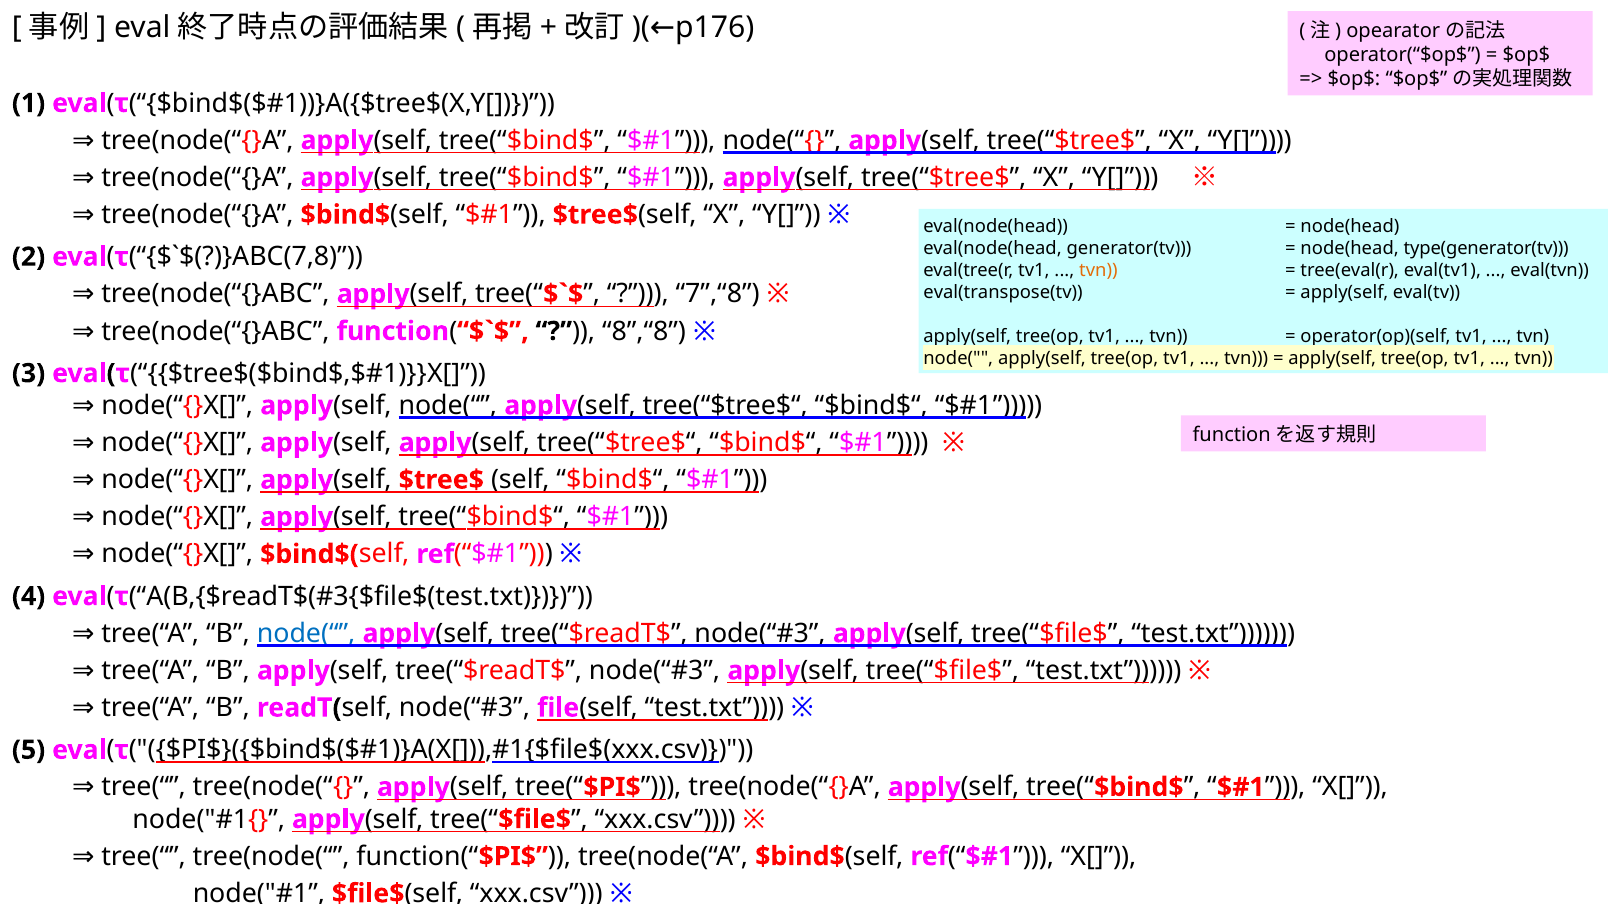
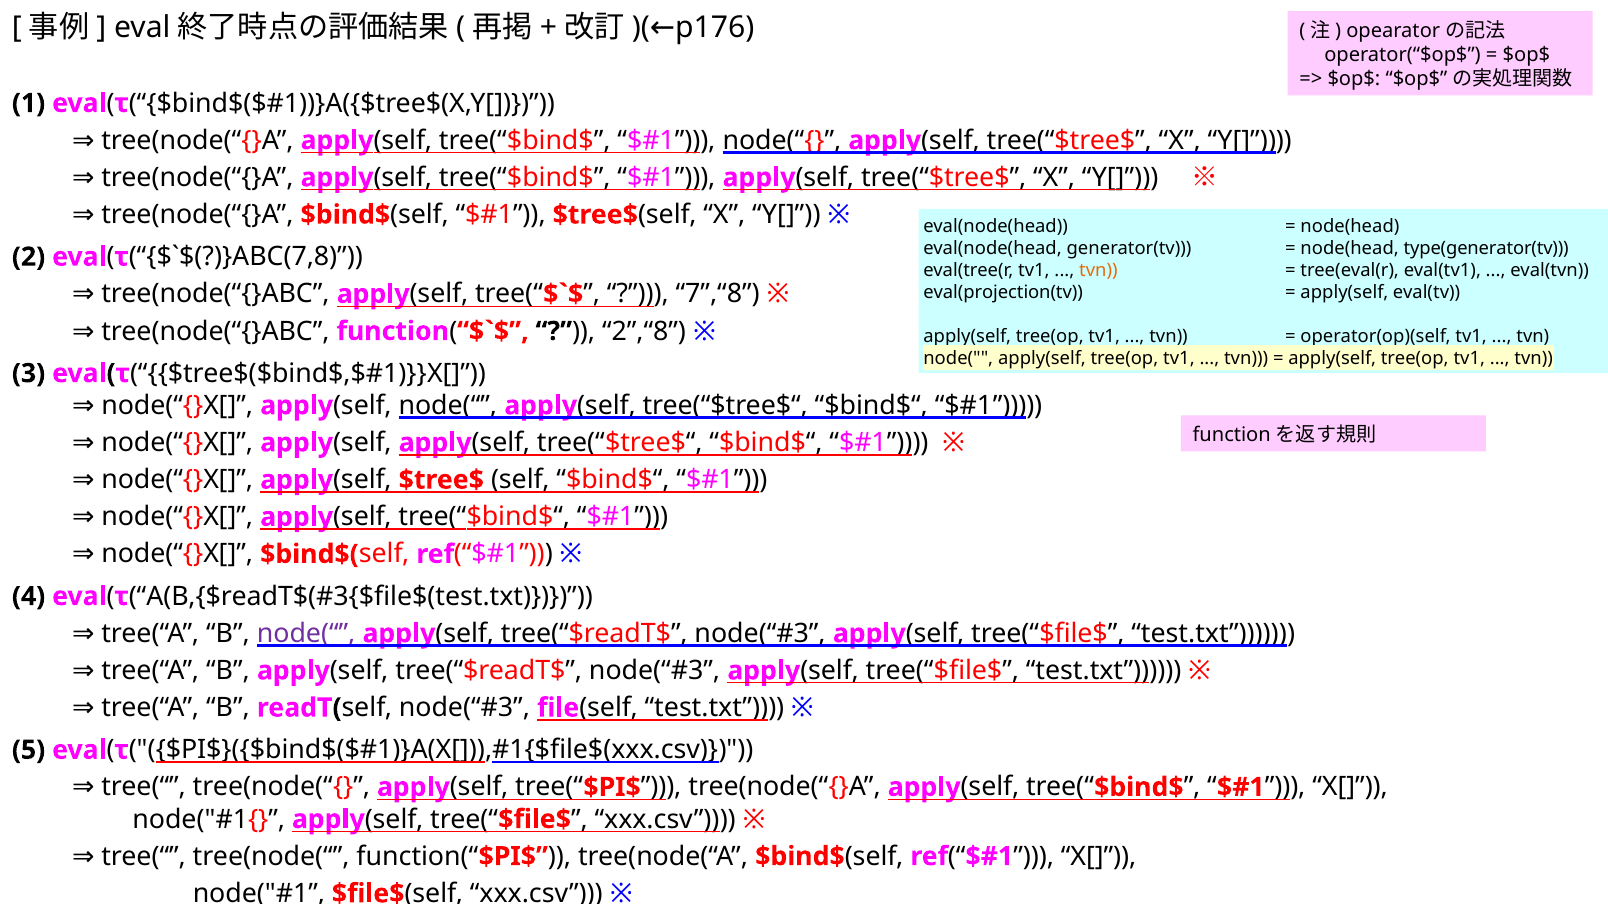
eval(transpose(tv: eval(transpose(tv -> eval(projection(tv (1003, 292)
8”,“8: 8”,“8 -> 2”,“8 (644, 331)
node(“ colour: blue -> purple (306, 634)
